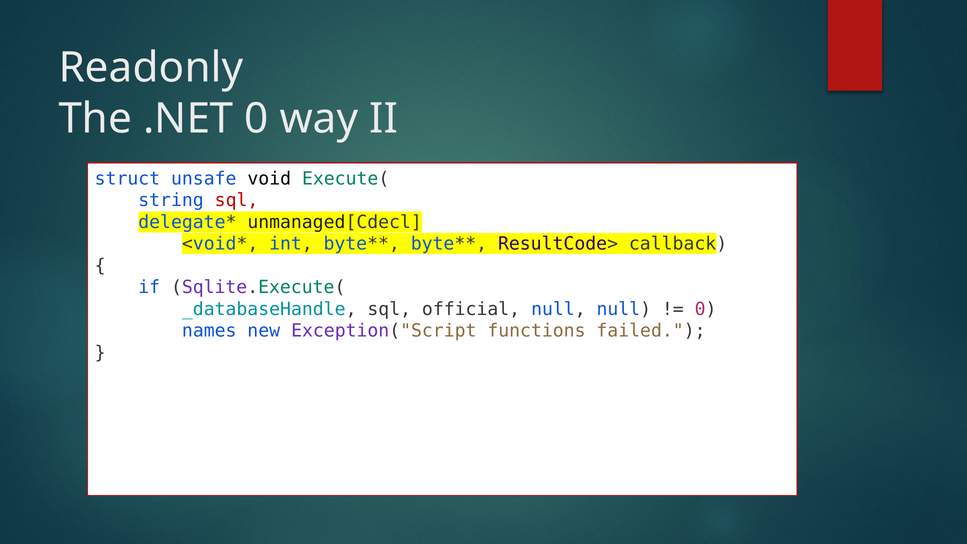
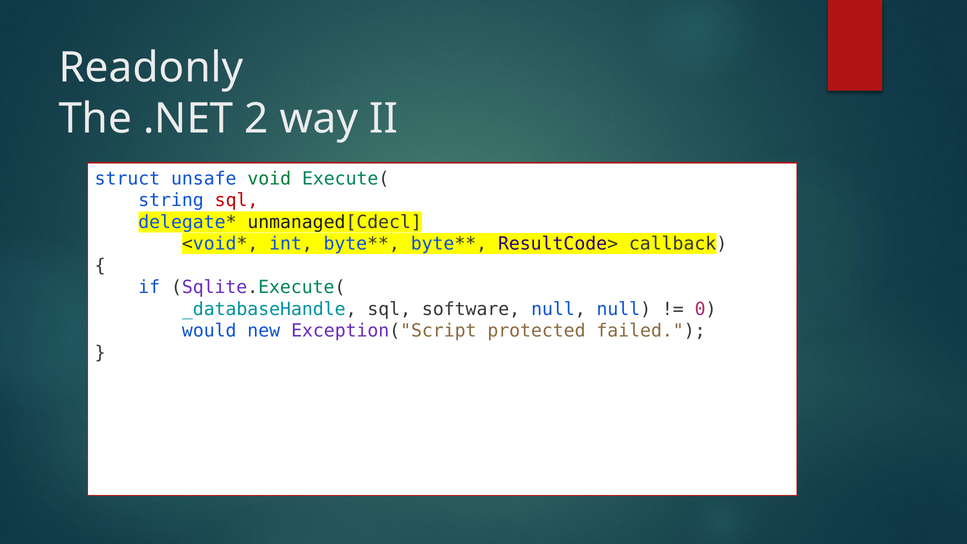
.NET 0: 0 -> 2 (257, 119)
void colour: black -> green (269, 179)
official: official -> software (471, 309)
names: names -> would (209, 331)
functions: functions -> protected (536, 331)
